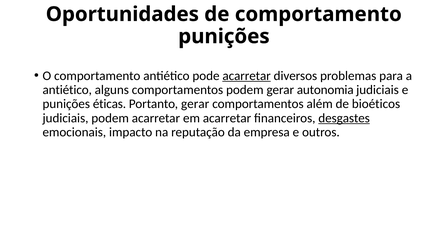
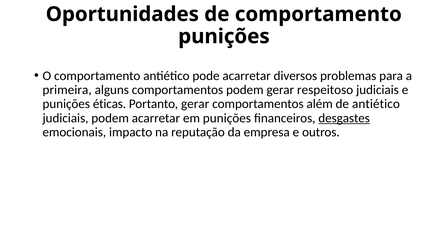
acarretar underline: present -> none (247, 76)
antiético: antiético -> primeira (67, 90)
autonomia: autonomia -> respeitoso (325, 90)
de bioéticos: bioéticos -> antiético (376, 104)
em acarretar: acarretar -> punições (227, 118)
